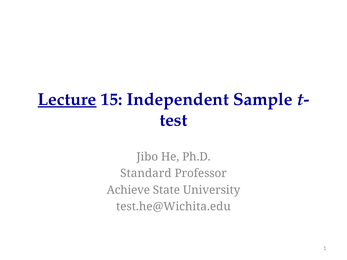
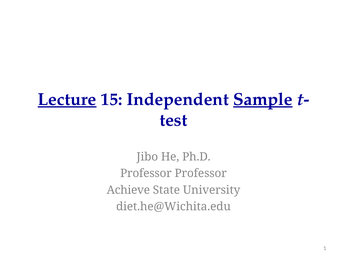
Sample underline: none -> present (263, 100)
Standard: Standard -> Professor (146, 174)
test.he@Wichita.edu: test.he@Wichita.edu -> diet.he@Wichita.edu (173, 207)
